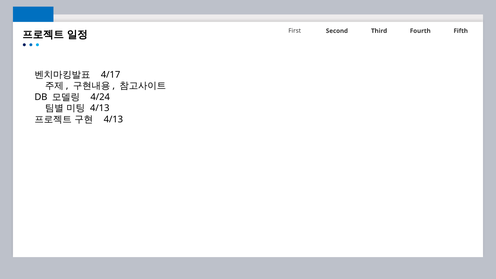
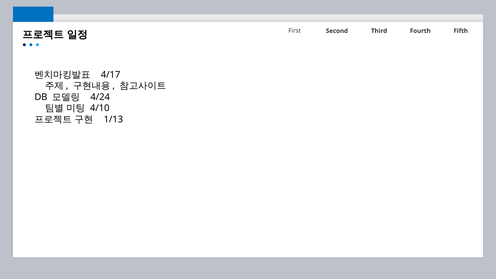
4/13: 4/13 -> 4/10 (100, 108)
4/13: 4/13 -> 1/13 (113, 119)
